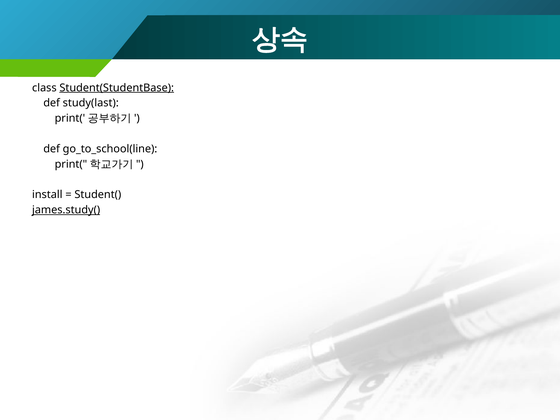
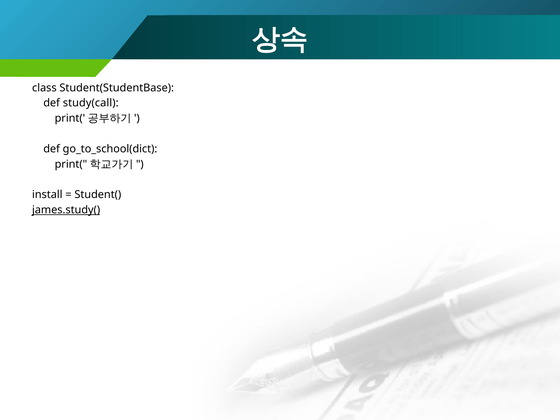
Student(StudentBase underline: present -> none (117, 88)
study(last: study(last -> study(call (91, 103)
go_to_school(line: go_to_school(line -> go_to_school(dict (110, 149)
